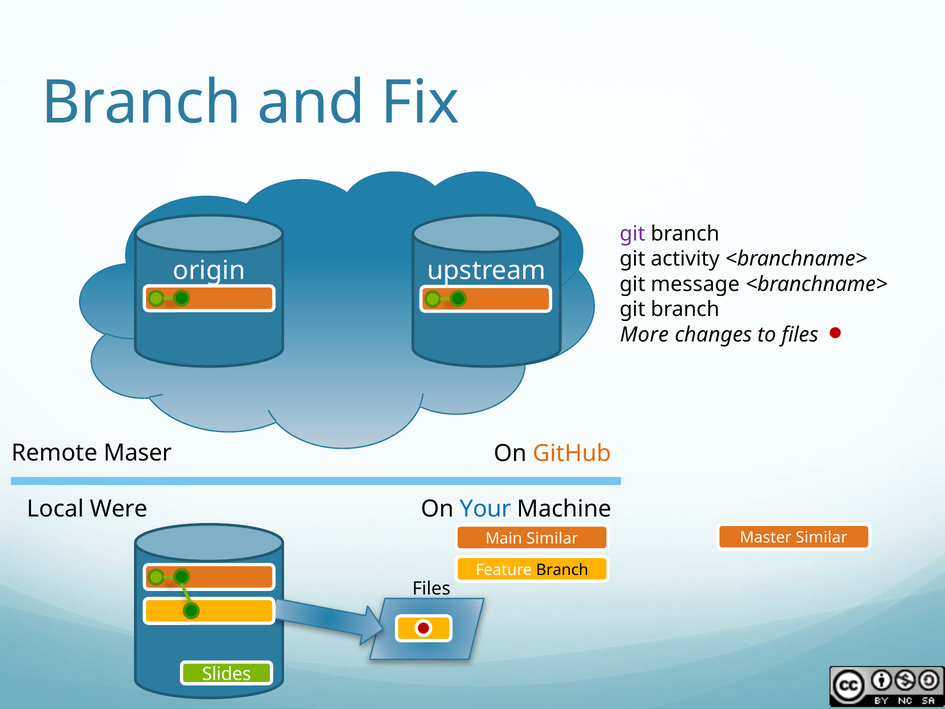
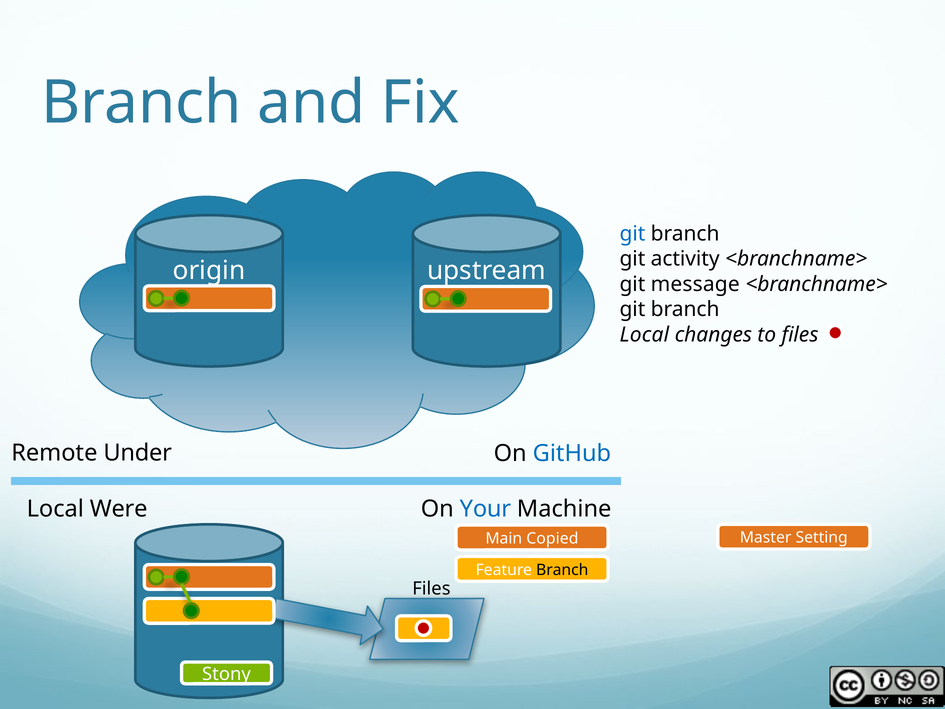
git colour: purple -> blue (632, 234)
More: More -> Local (644, 335)
Maser: Maser -> Under (138, 453)
GitHub colour: orange -> blue (572, 453)
Master Similar: Similar -> Setting (822, 538)
Main Similar: Similar -> Copied (552, 538)
Slides: Slides -> Stony (226, 674)
